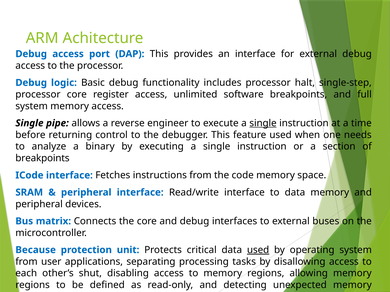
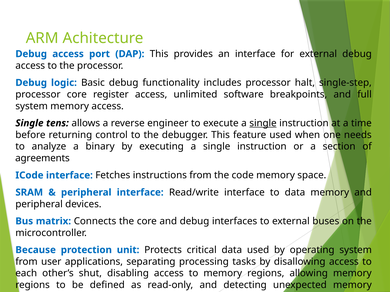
pipe: pipe -> tens (57, 123)
breakpoints: breakpoints -> agreements (42, 158)
used underline: present -> none (258, 250)
